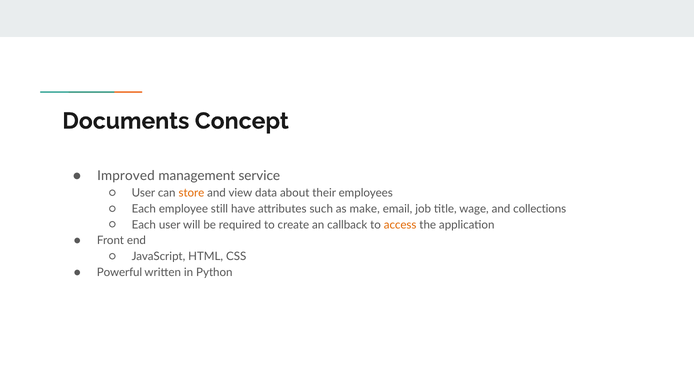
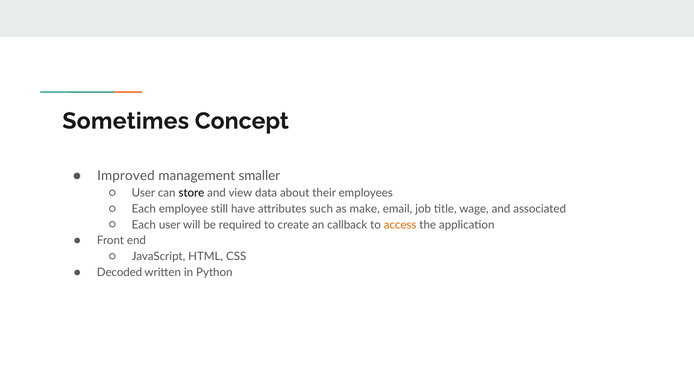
Documents: Documents -> Sometimes (126, 121)
service: service -> smaller (259, 176)
store colour: orange -> black (191, 193)
collections: collections -> associated (540, 209)
Powerful: Powerful -> Decoded (119, 273)
